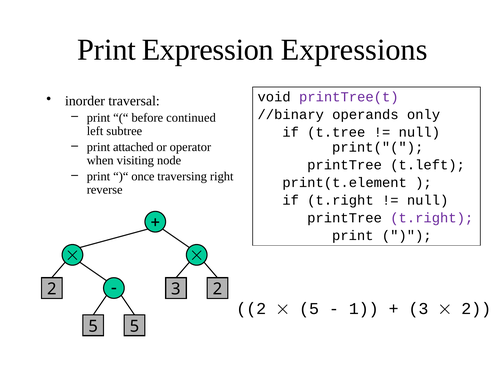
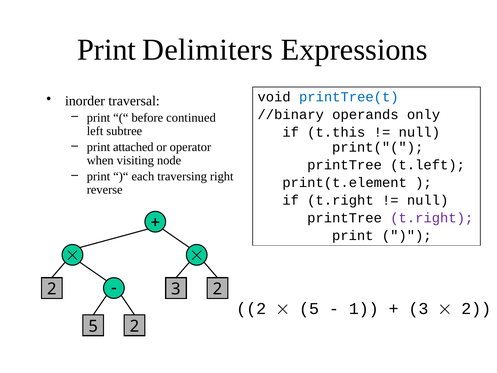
Expression: Expression -> Delimiters (207, 50)
printTree(t colour: purple -> blue (349, 97)
t.tree: t.tree -> t.this (336, 132)
once: once -> each (143, 176)
5 5: 5 -> 2 (135, 326)
